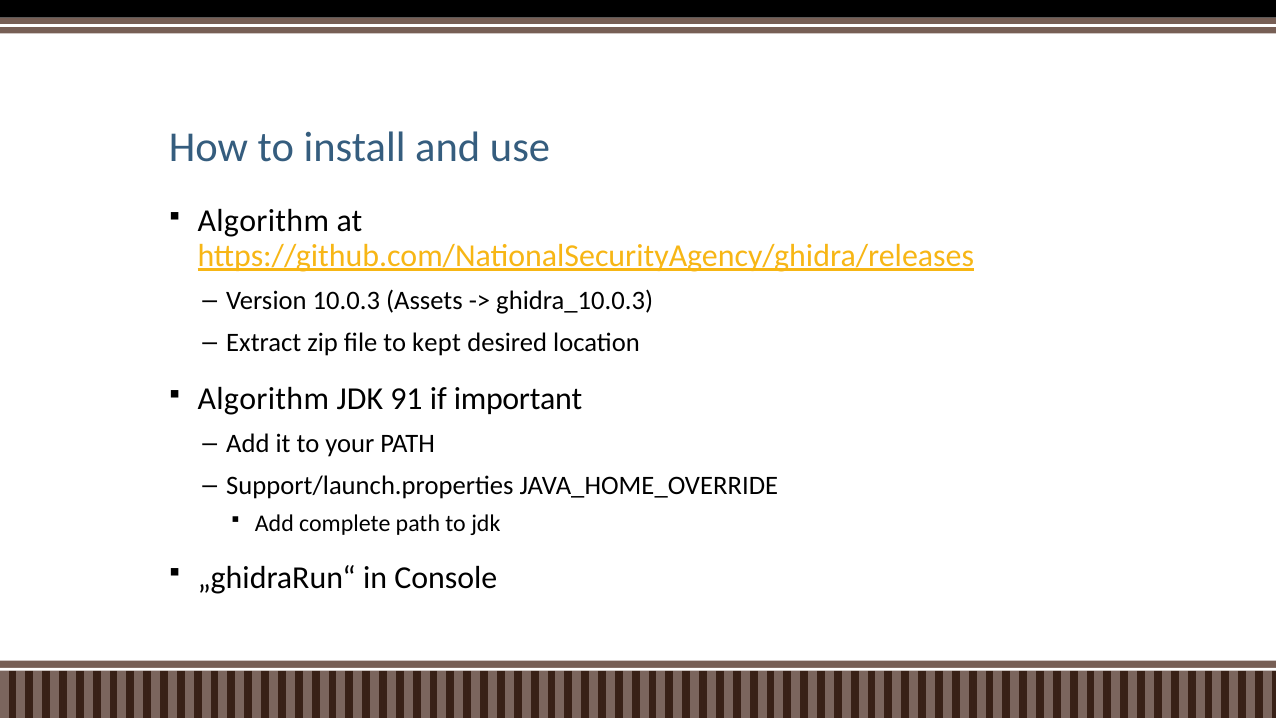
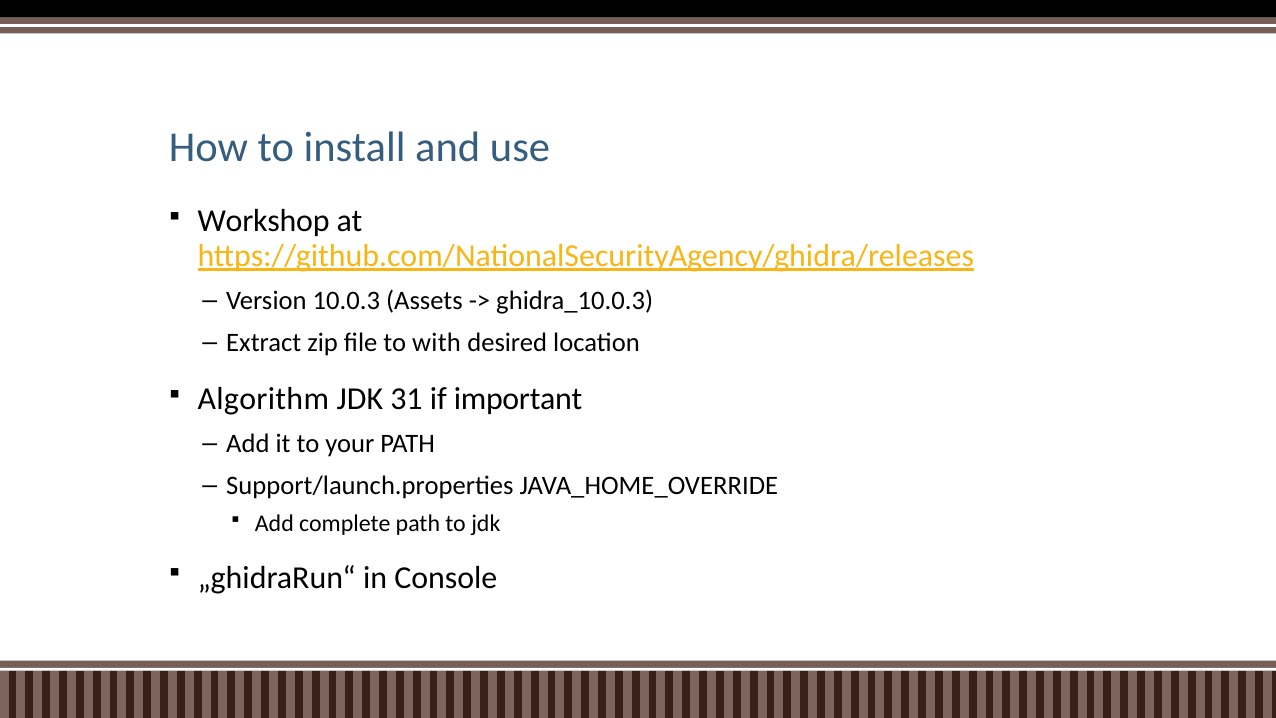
Algorithm: Algorithm -> Workshop (264, 221)
kept: kept -> with (437, 343)
91: 91 -> 31 (406, 399)
